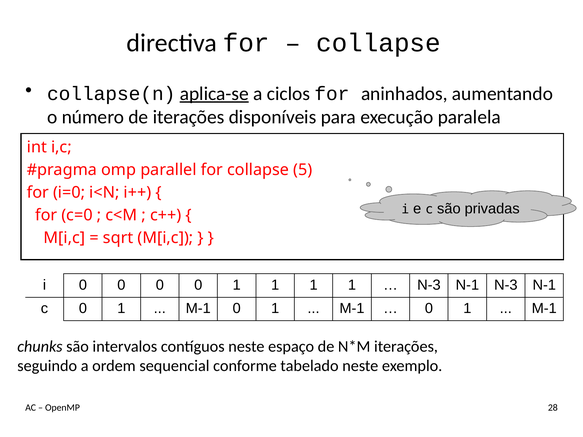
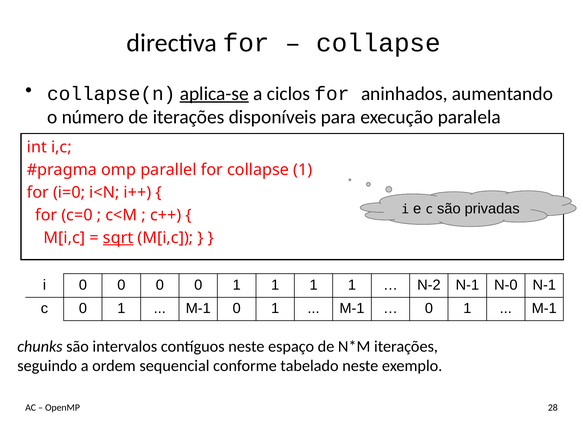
collapse 5: 5 -> 1 (303, 170)
sqrt underline: none -> present (118, 238)
N-3: N-3 -> N-2 (429, 285)
N-1 N-3: N-3 -> N-0 (506, 285)
